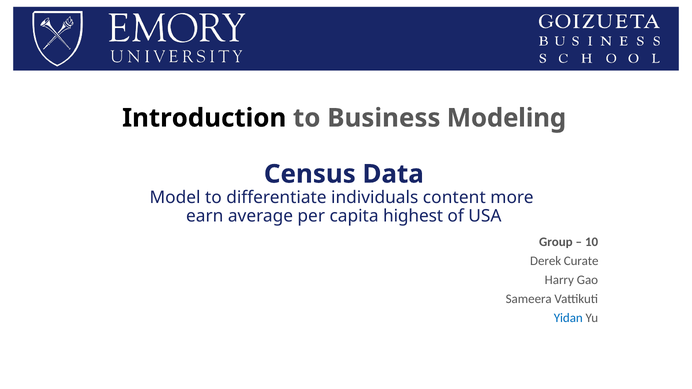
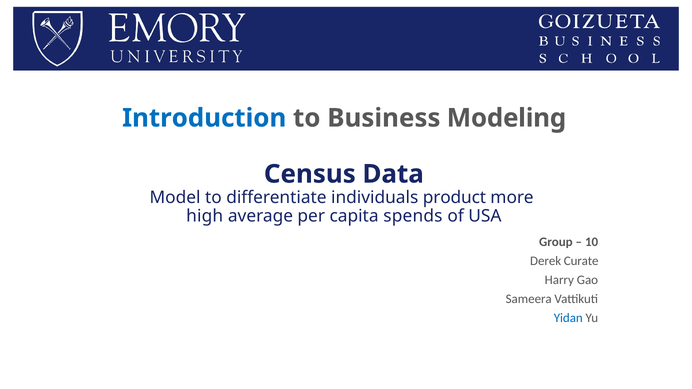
Introduction colour: black -> blue (204, 118)
content: content -> product (454, 198)
earn: earn -> high (205, 216)
highest: highest -> spends (413, 216)
